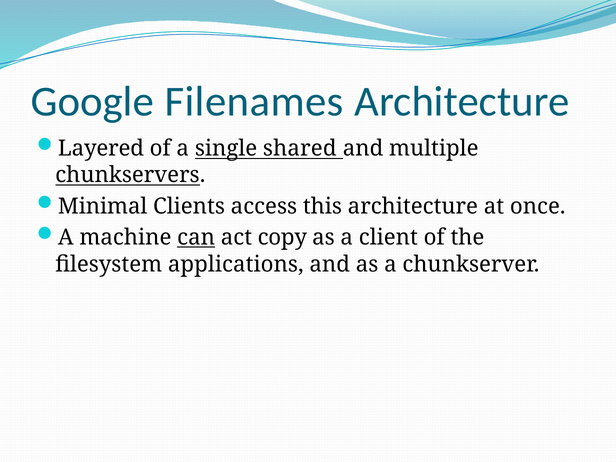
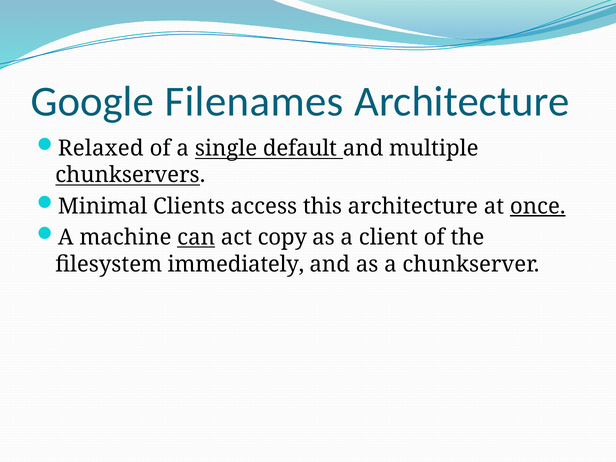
Layered: Layered -> Relaxed (101, 148)
shared: shared -> default (300, 148)
once underline: none -> present (538, 206)
applications: applications -> immediately (236, 264)
